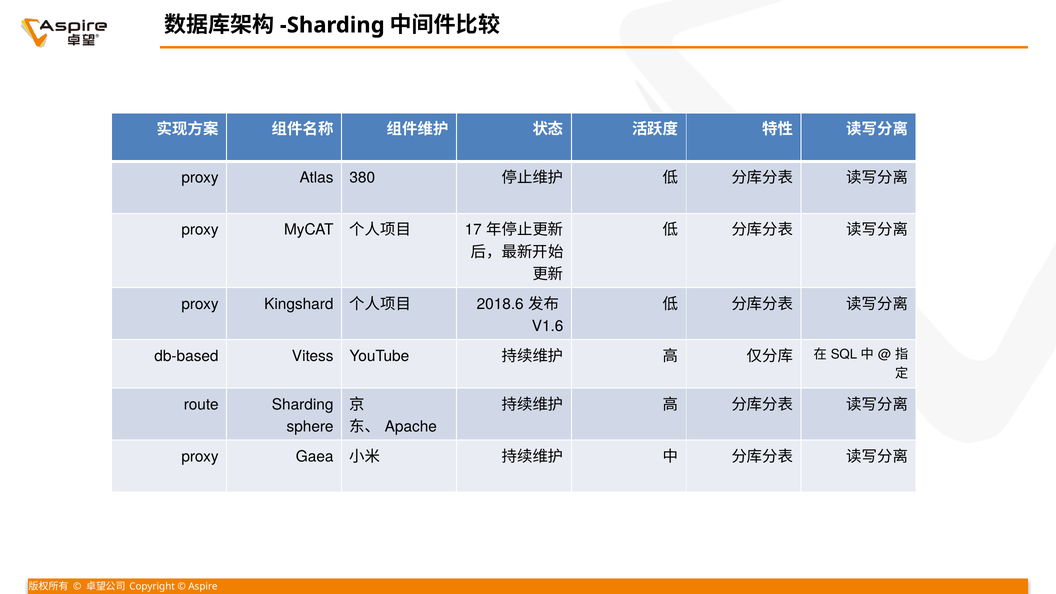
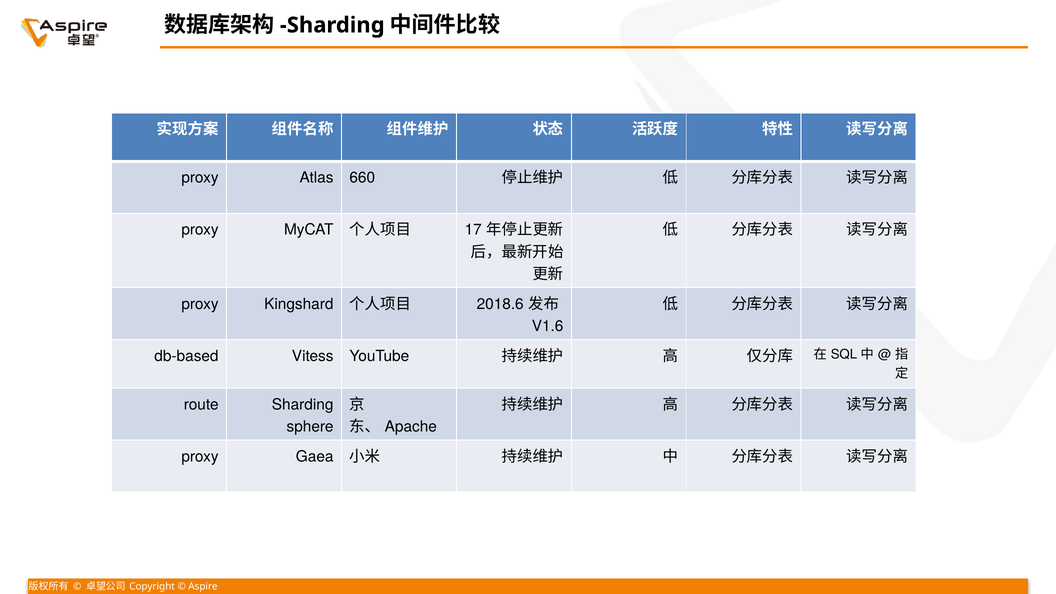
380: 380 -> 660 (362, 178)
